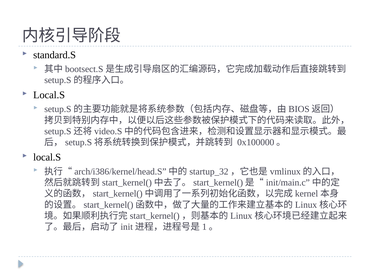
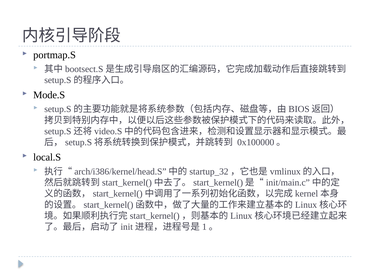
standard.S: standard.S -> portmap.S (55, 55)
Local.S: Local.S -> Mode.S (49, 95)
